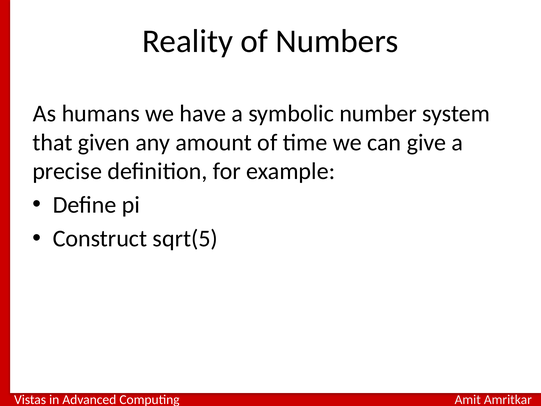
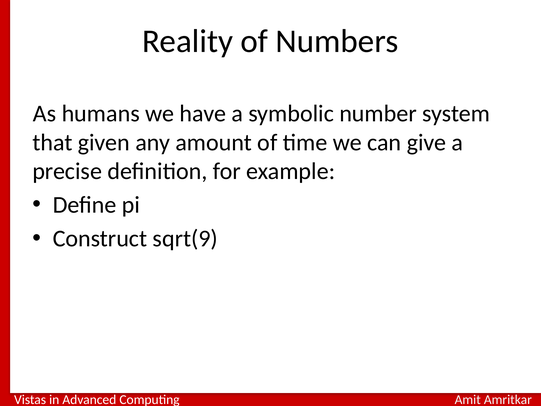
sqrt(5: sqrt(5 -> sqrt(9 (185, 239)
